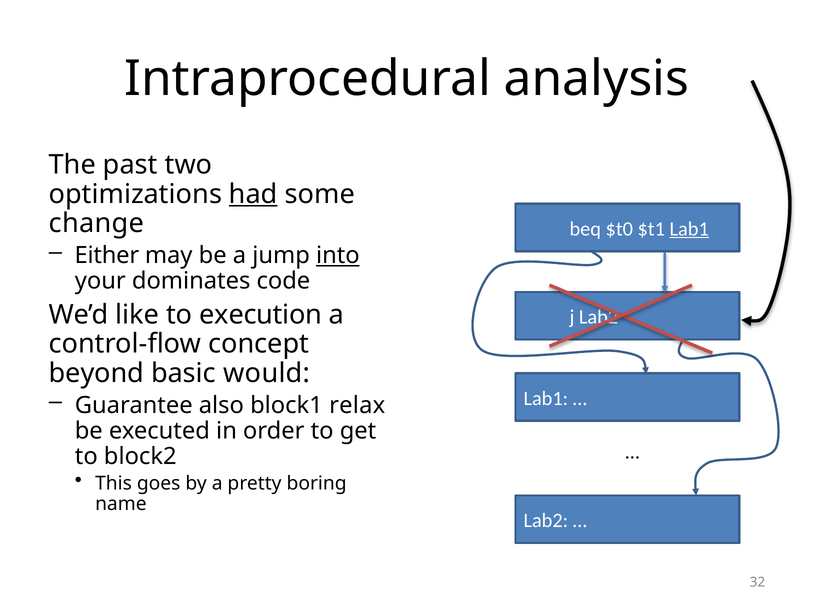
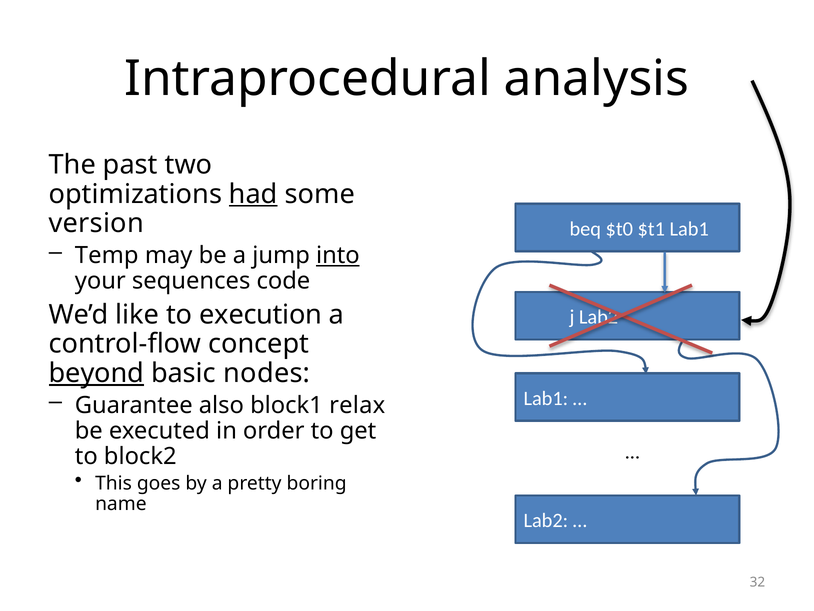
change: change -> version (96, 223)
Lab1 underline: present -> none (689, 229)
Either: Either -> Temp (107, 255)
dominates: dominates -> sequences (191, 281)
beyond underline: none -> present (96, 373)
would: would -> nodes (267, 373)
